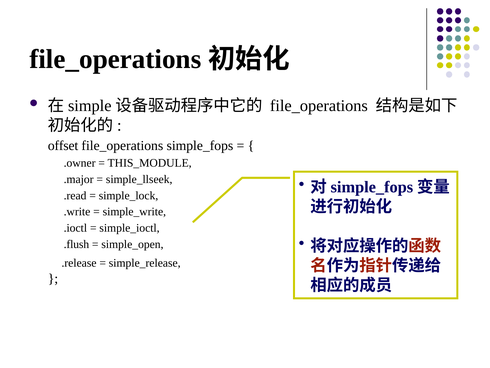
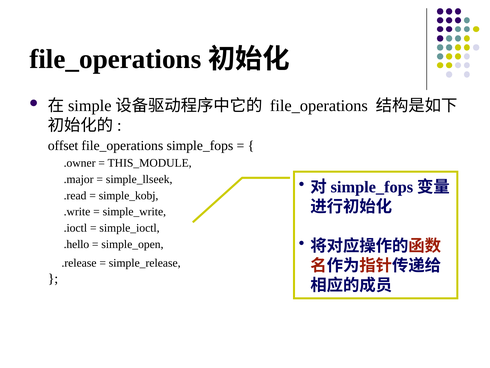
simple_lock: simple_lock -> simple_kobj (129, 195)
.flush: .flush -> .hello (76, 244)
